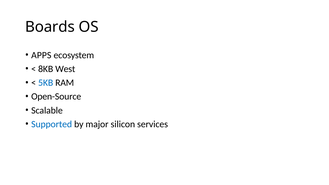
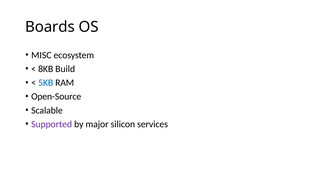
APPS: APPS -> MISC (41, 55)
West: West -> Build (65, 69)
Supported colour: blue -> purple (52, 124)
